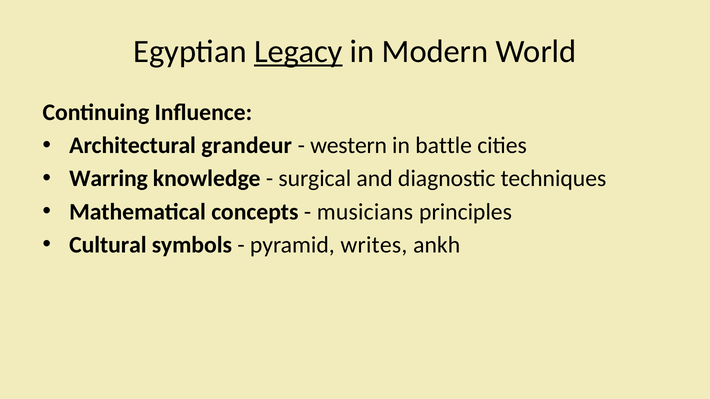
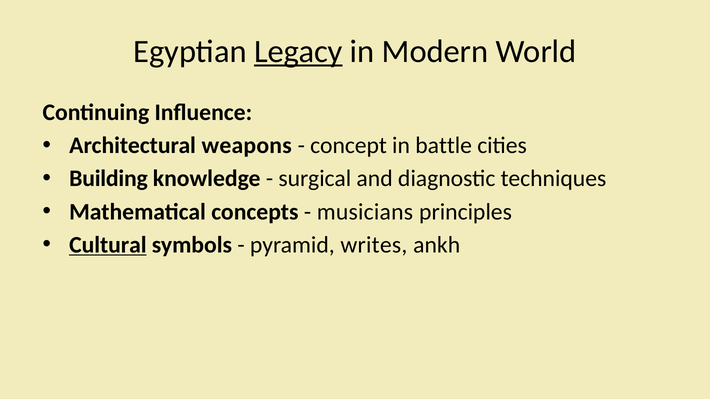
grandeur: grandeur -> weapons (247, 146)
western: western -> concept (348, 146)
Warring: Warring -> Building (108, 179)
Cultural underline: none -> present (108, 245)
